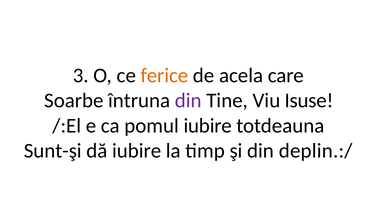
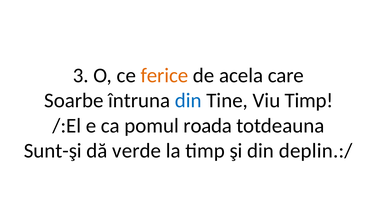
din colour: purple -> blue (188, 101)
Viu Isuse: Isuse -> Timp (309, 101)
pomul iubire: iubire -> roada (208, 126)
dă iubire: iubire -> verde (137, 151)
